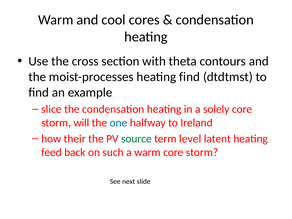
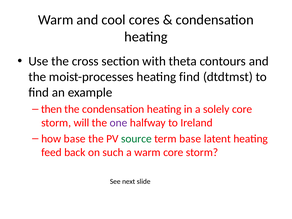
slice: slice -> then (52, 109)
one colour: blue -> purple (119, 123)
how their: their -> base (75, 139)
term level: level -> base (190, 139)
